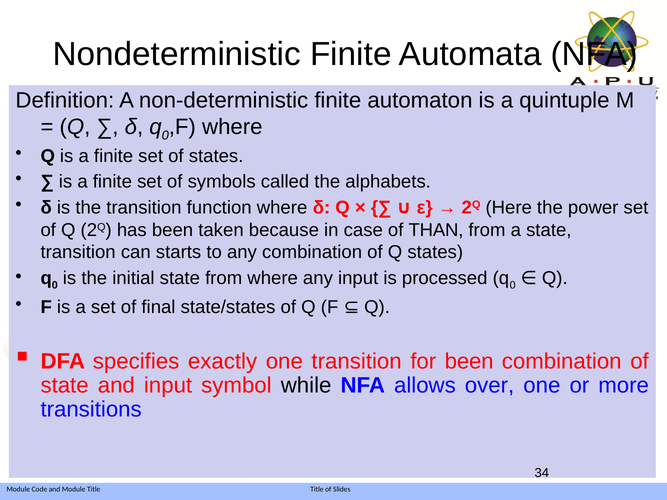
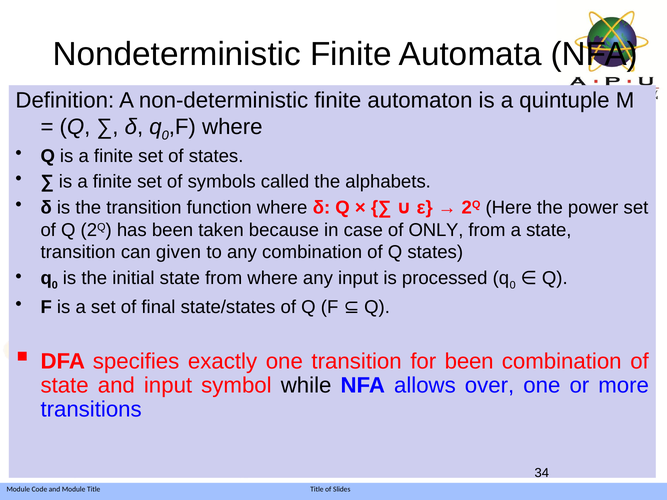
THAN: THAN -> ONLY (436, 230)
starts: starts -> given (178, 252)
